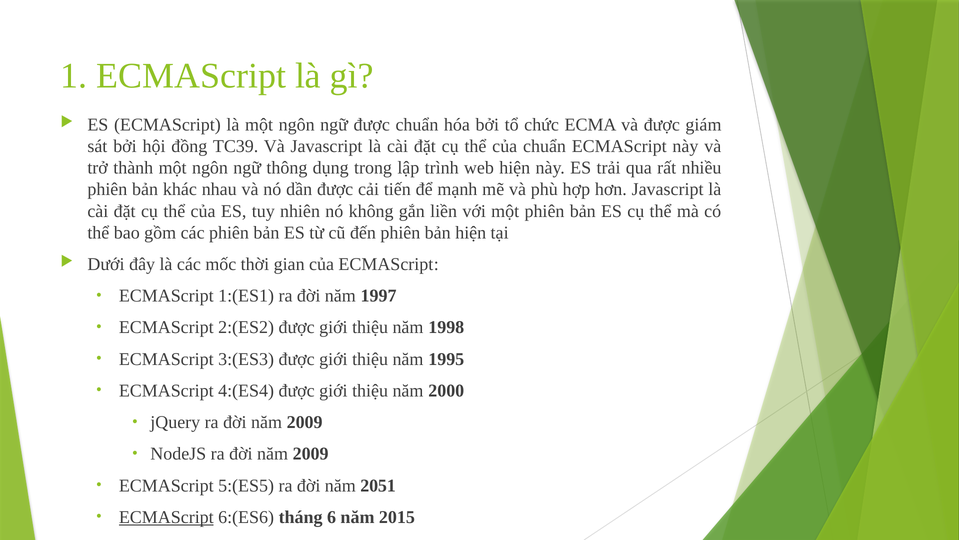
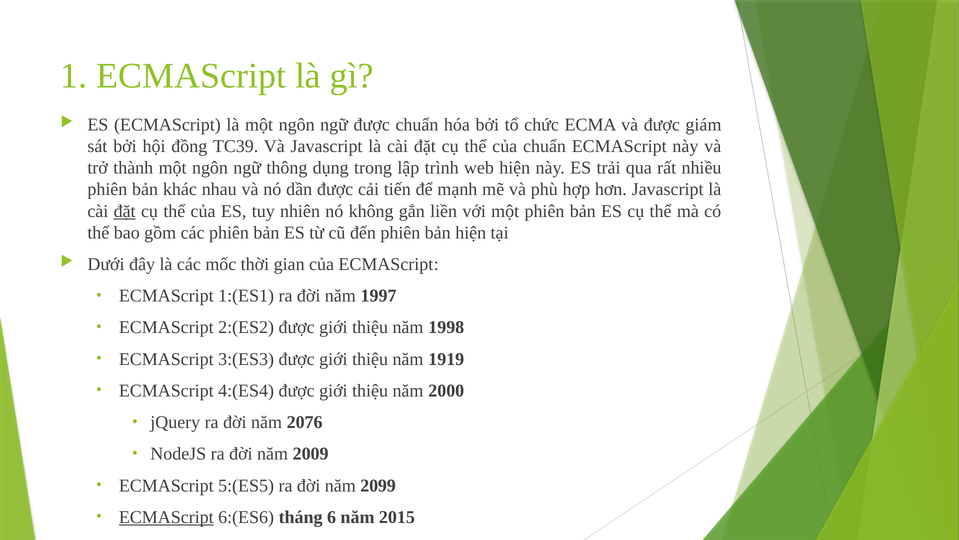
đặt underline: none -> present (125, 211)
1995: 1995 -> 1919 (446, 359)
2009: 2009 -> 2076 (305, 422)
2051: 2051 -> 2099 (378, 485)
